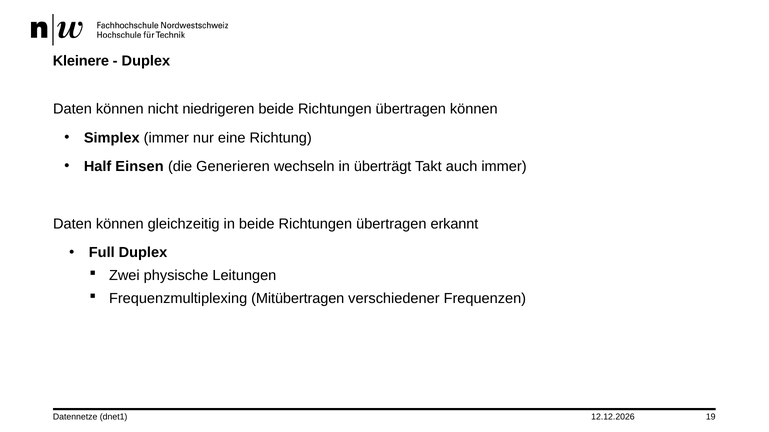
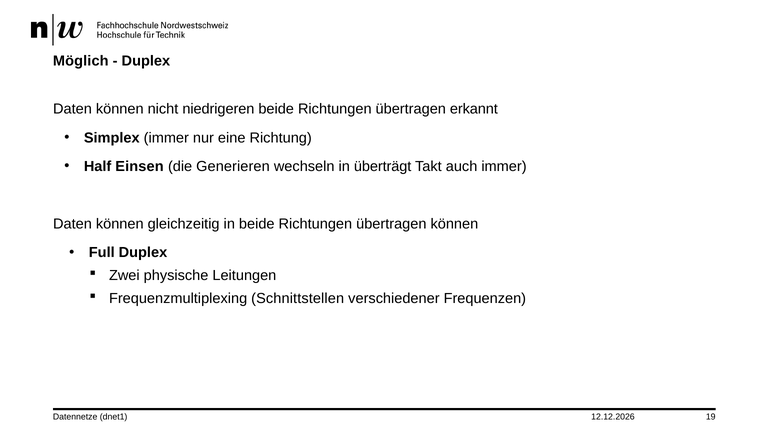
Kleinere: Kleinere -> Möglich (81, 61)
übertragen können: können -> erkannt (474, 109)
übertragen erkannt: erkannt -> können (454, 224)
Mitübertragen: Mitübertragen -> Schnittstellen (298, 299)
